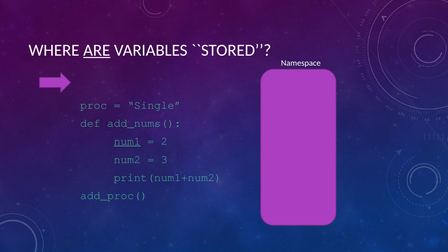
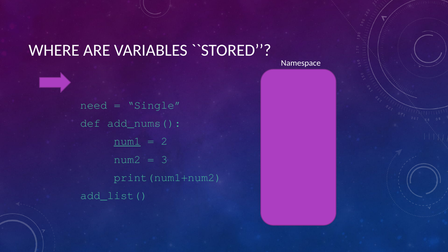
ARE underline: present -> none (97, 50)
proc: proc -> need (94, 105)
add_proc(: add_proc( -> add_list( (114, 196)
